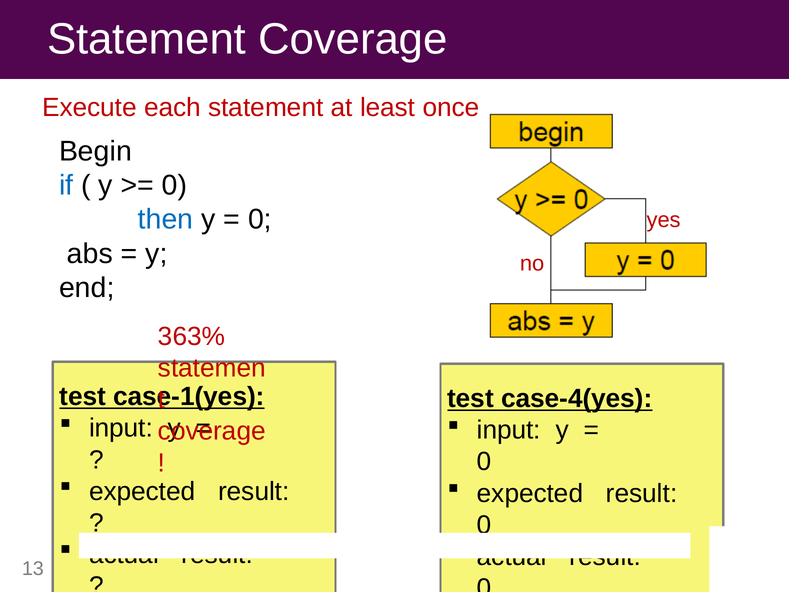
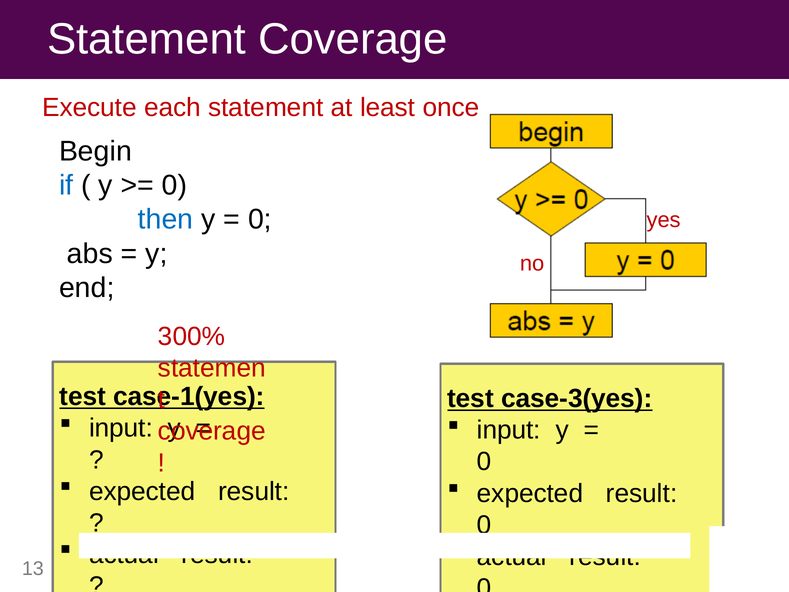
363%: 363% -> 300% (192, 336)
case-4(yes: case-4(yes -> case-3(yes (577, 398)
